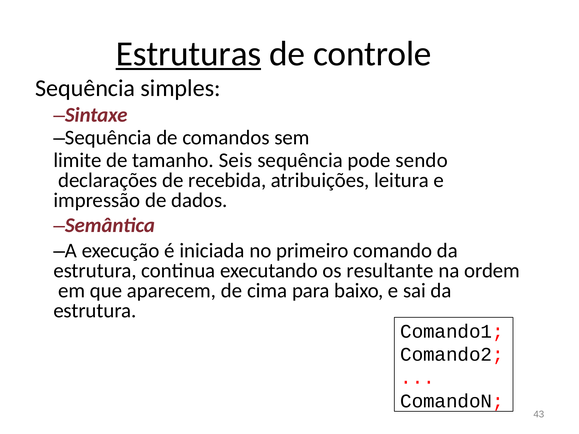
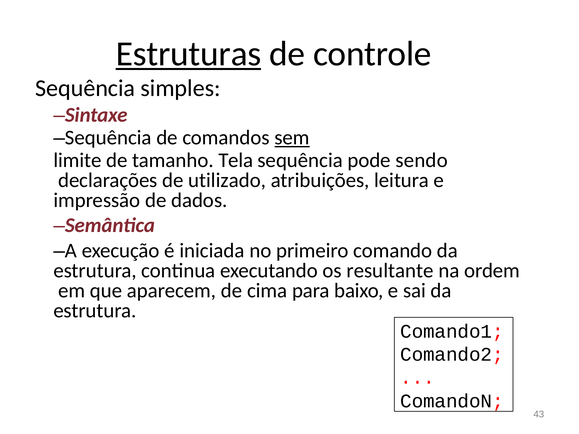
sem underline: none -> present (292, 138)
Seis: Seis -> Tela (236, 160)
recebida: recebida -> utilizado (227, 180)
